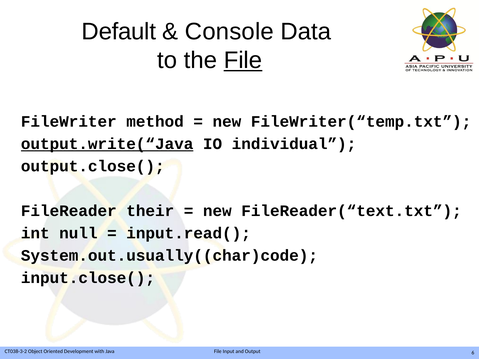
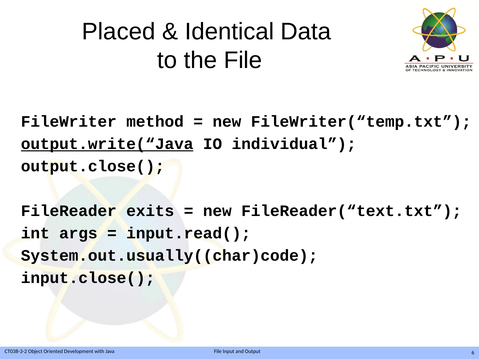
Default: Default -> Placed (119, 32)
Console: Console -> Identical (229, 32)
File underline: present -> none (243, 60)
their: their -> exits (150, 211)
null: null -> args (78, 233)
